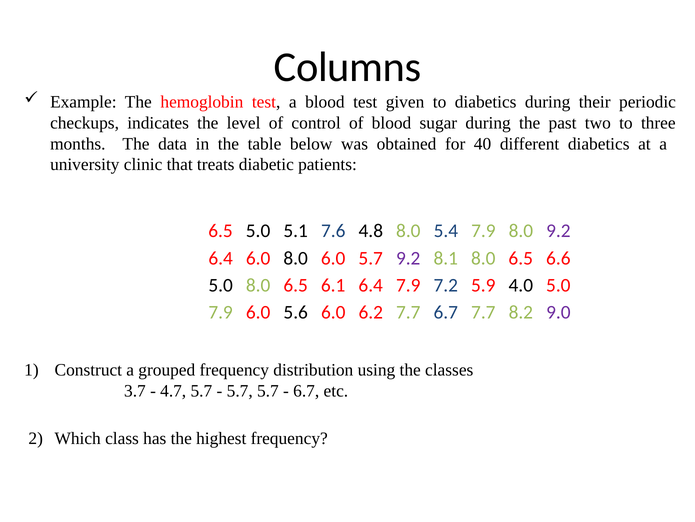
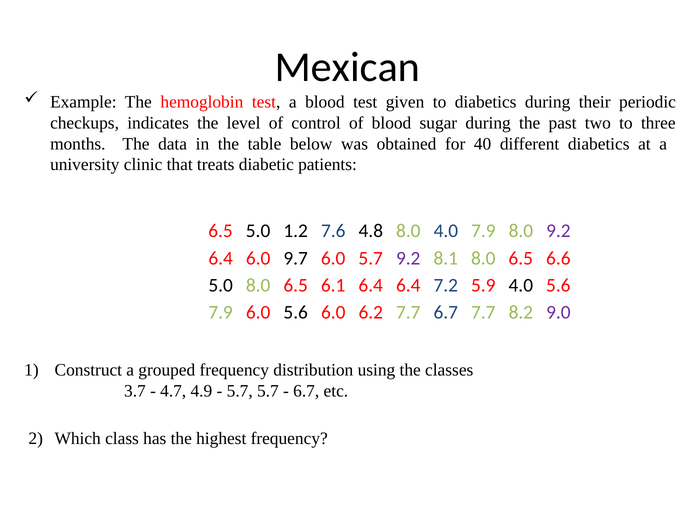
Columns: Columns -> Mexican (347, 67)
5.1: 5.1 -> 1.2 (296, 231)
8.0 5.4: 5.4 -> 4.0 (446, 231)
6.0 8.0: 8.0 -> 9.7 (296, 258)
6.4 7.9: 7.9 -> 6.4 (408, 285)
4.0 5.0: 5.0 -> 5.6 (558, 285)
4.7 5.7: 5.7 -> 4.9 (201, 390)
